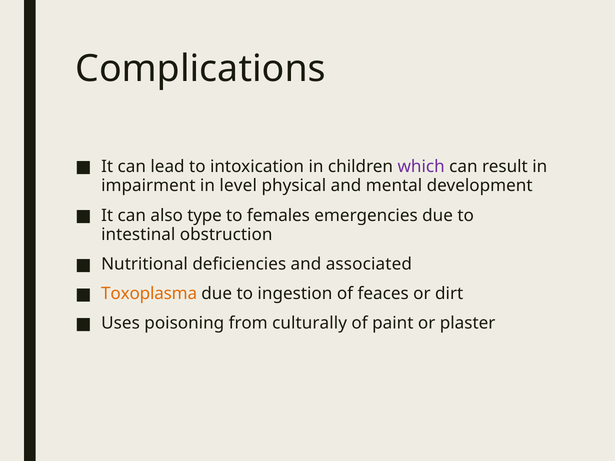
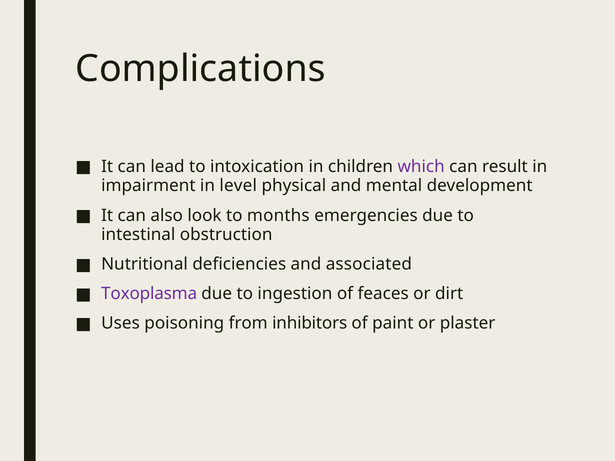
type: type -> look (205, 215)
females: females -> months (278, 215)
Toxoplasma colour: orange -> purple (149, 294)
culturally: culturally -> inhibitors (310, 323)
